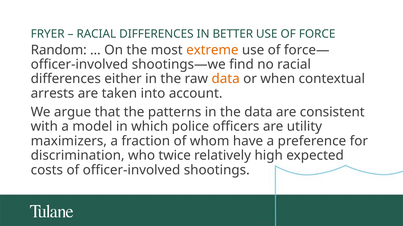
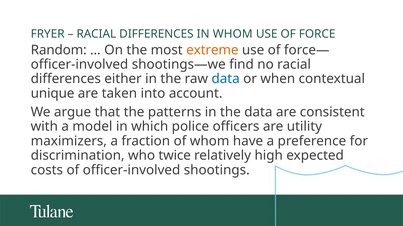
IN BETTER: BETTER -> WHOM (233, 34)
data colour: orange -> blue (226, 79)
arrests: arrests -> unique (53, 94)
